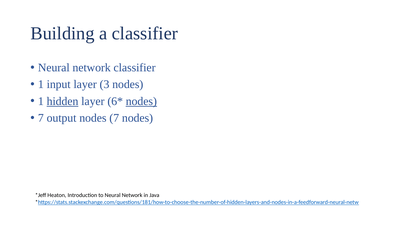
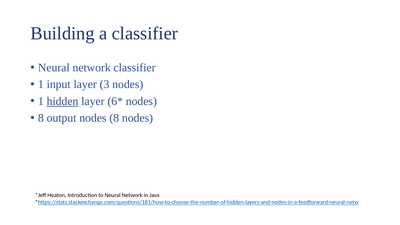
nodes underline: present -> none (141, 101)
7: 7 -> 8 (41, 118)
nodes 7: 7 -> 8 (114, 118)
